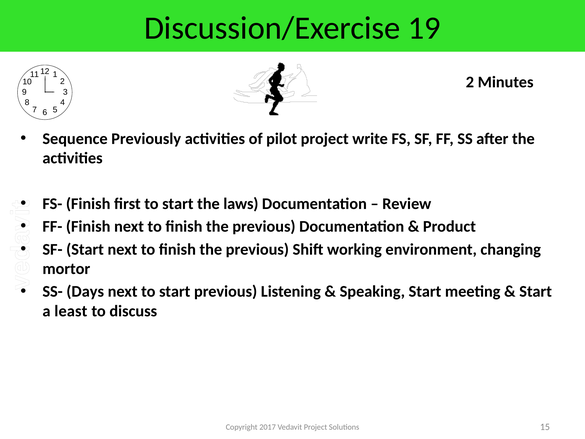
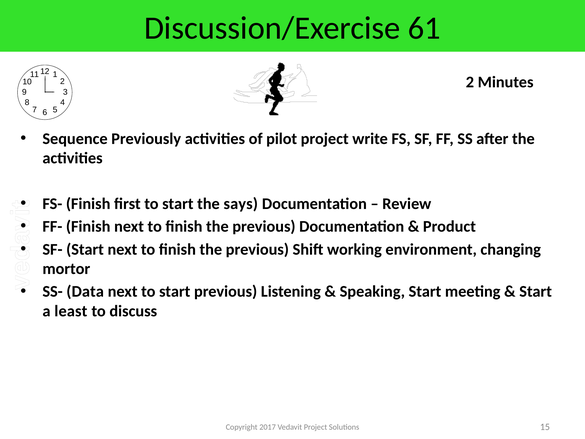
19: 19 -> 61 (424, 28)
laws: laws -> says (241, 204)
Days: Days -> Data (85, 291)
